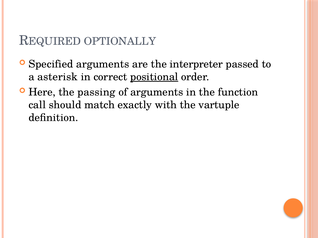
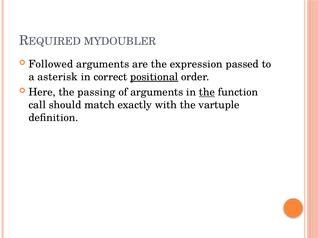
OPTIONALLY: OPTIONALLY -> MYDOUBLER (120, 42)
Specified: Specified -> Followed (51, 64)
interpreter: interpreter -> expression (196, 64)
the underline: none -> present (207, 92)
